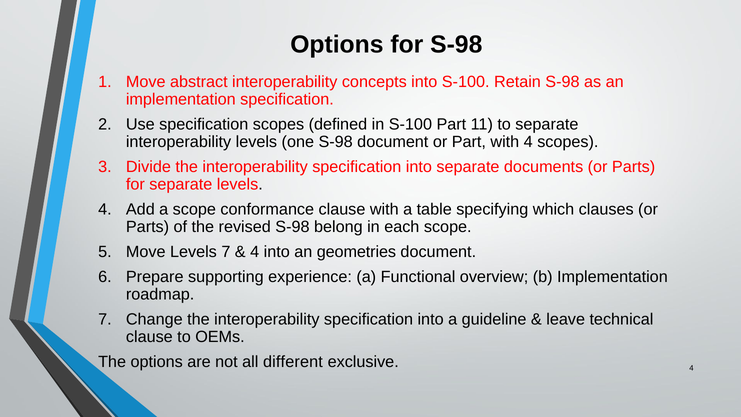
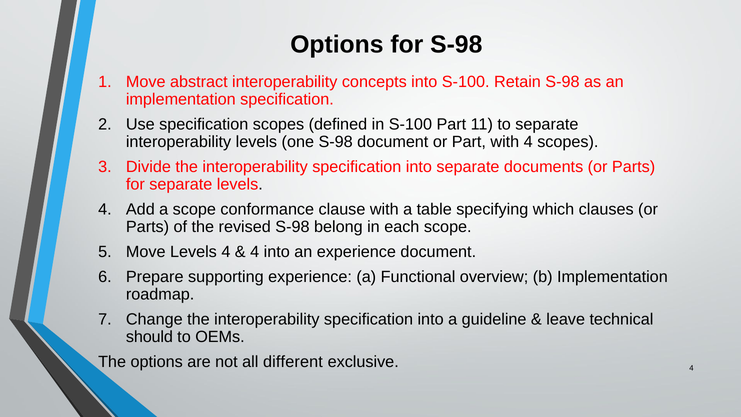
Move Levels 7: 7 -> 4 (226, 252)
an geometries: geometries -> experience (356, 252)
clause: clause -> should (149, 337)
